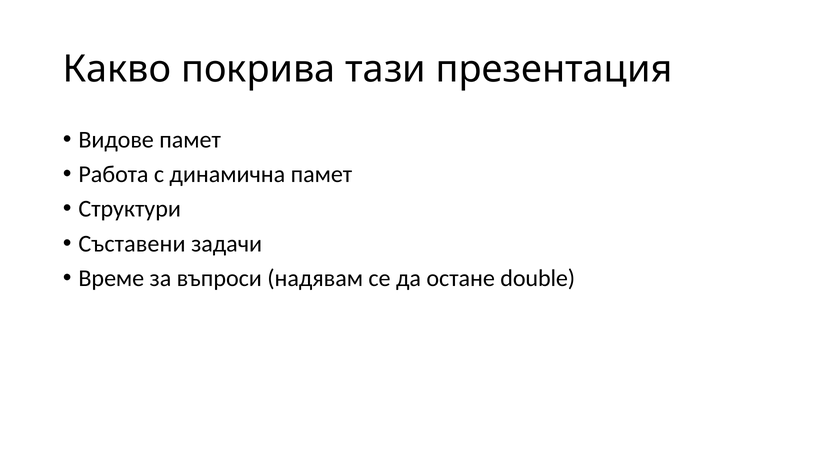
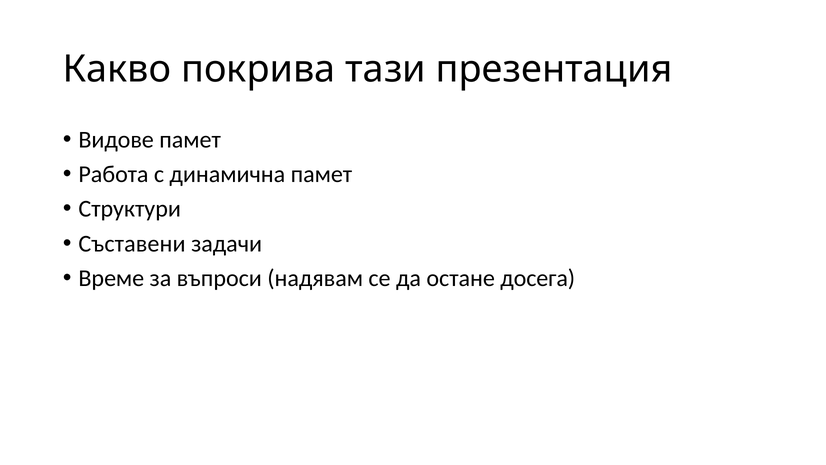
double: double -> досега (538, 278)
